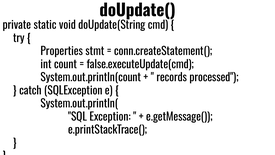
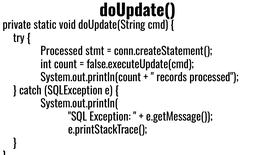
Properties: Properties -> Processed (62, 51)
